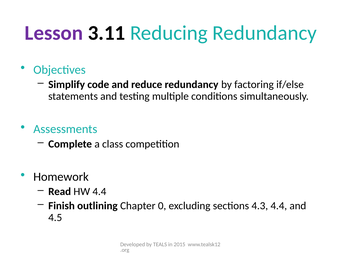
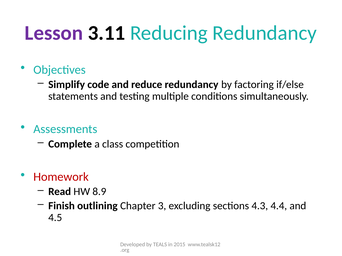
Homework colour: black -> red (61, 177)
HW 4.4: 4.4 -> 8.9 (99, 192)
0: 0 -> 3 (162, 206)
